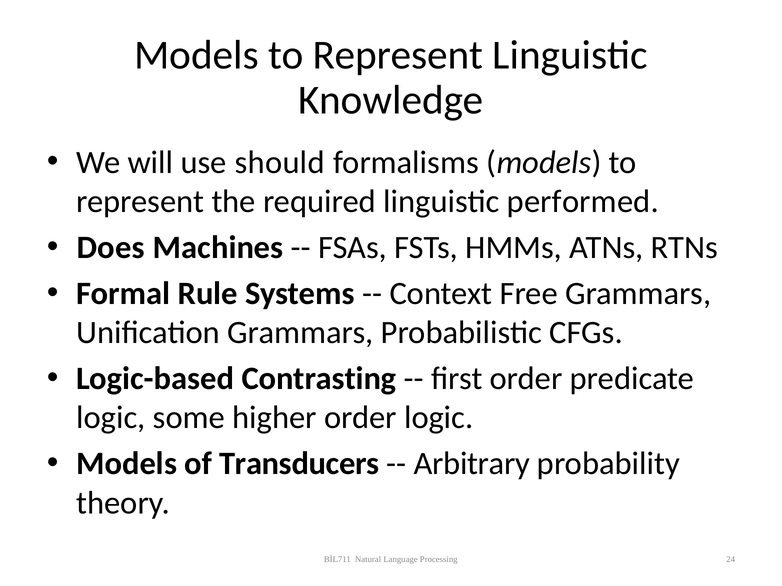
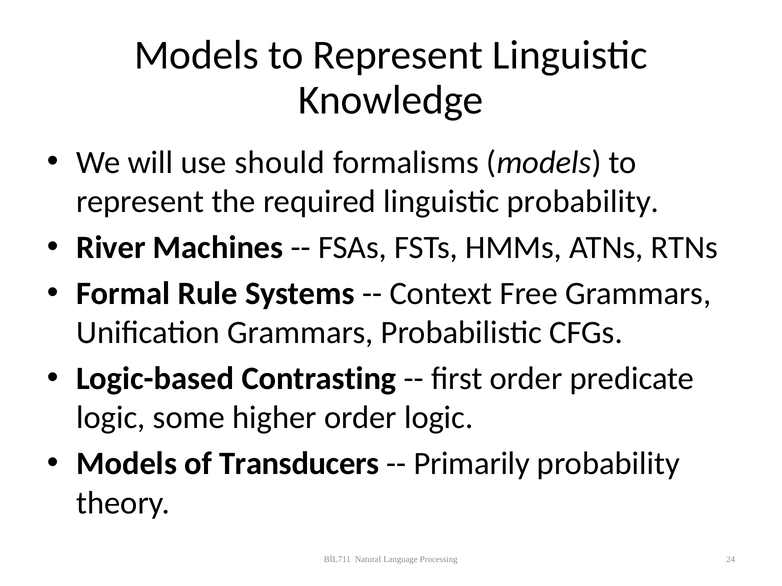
linguistic performed: performed -> probability (583, 202)
Does: Does -> River (111, 248)
Arbitrary: Arbitrary -> Primarily (472, 464)
